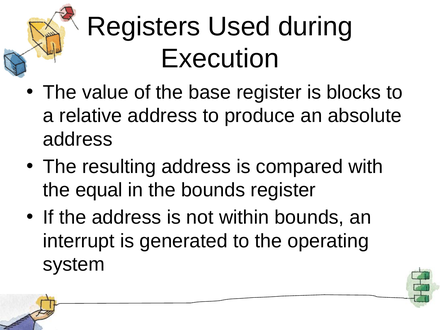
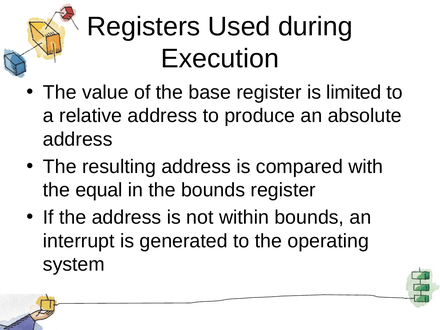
blocks: blocks -> limited (354, 92)
